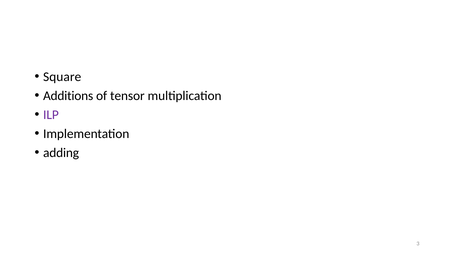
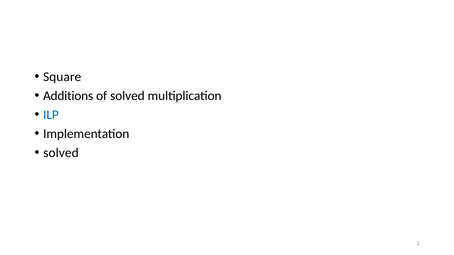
of tensor: tensor -> solved (127, 96)
ILP colour: purple -> blue (51, 115)
adding: adding -> solved (61, 153)
